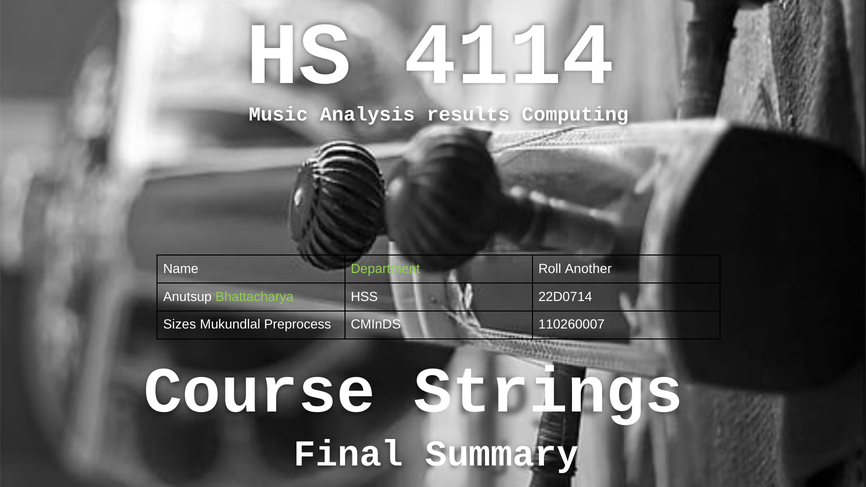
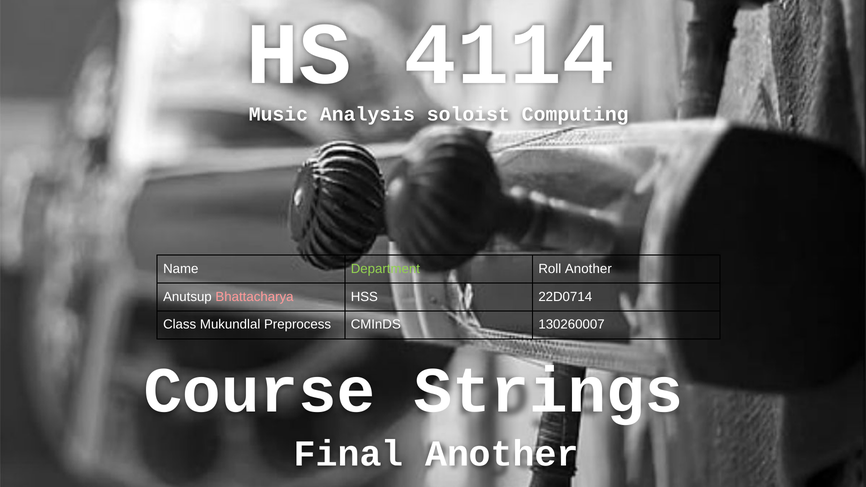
results: results -> soloist (468, 114)
Bhattacharya colour: light green -> pink (255, 297)
Sizes: Sizes -> Class (180, 325)
110260007: 110260007 -> 130260007 (572, 325)
Final Summary: Summary -> Another (502, 454)
